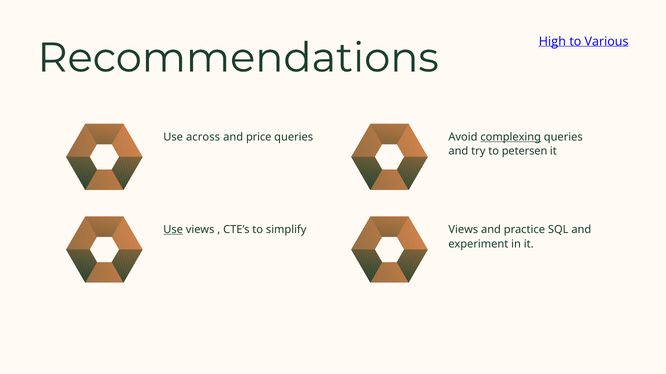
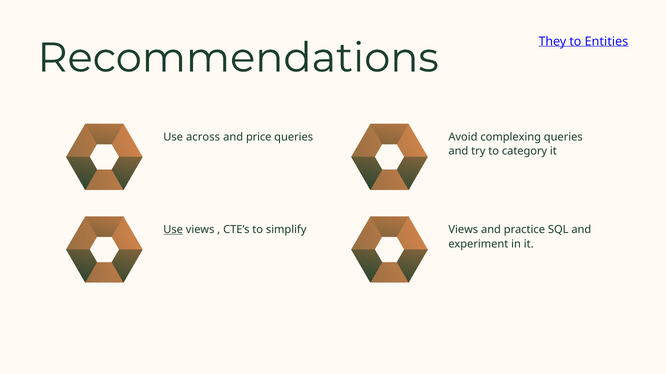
High: High -> They (552, 42)
Various: Various -> Entities (606, 42)
complexing underline: present -> none (511, 137)
petersen: petersen -> category (525, 152)
